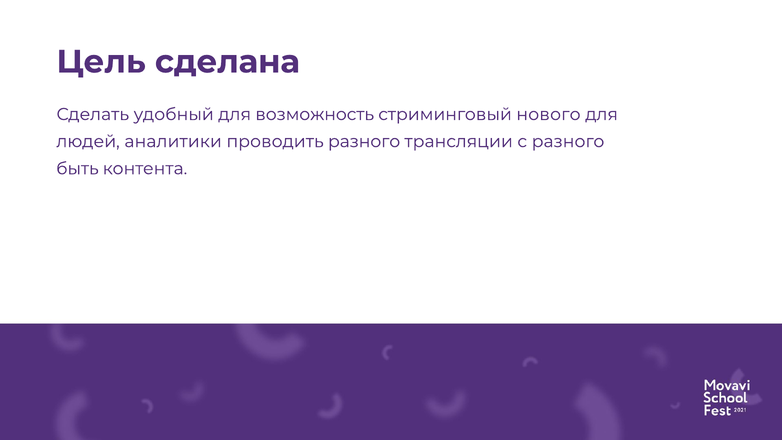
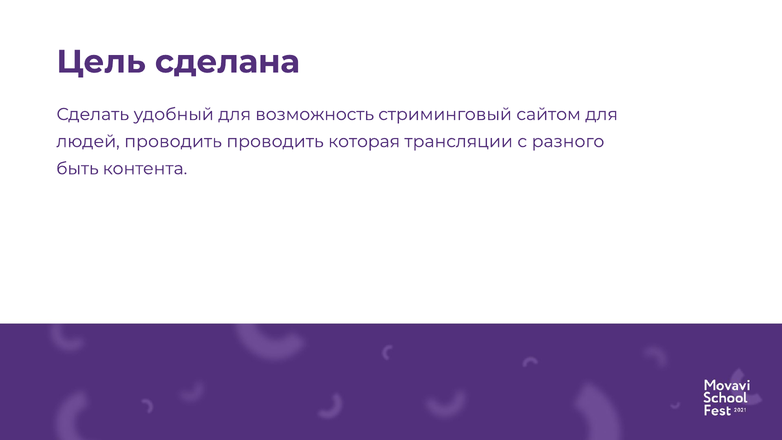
нового: нового -> сайтом (549, 114)
людей аналитики: аналитики -> проводить (173, 141)
проводить разного: разного -> которая (364, 141)
